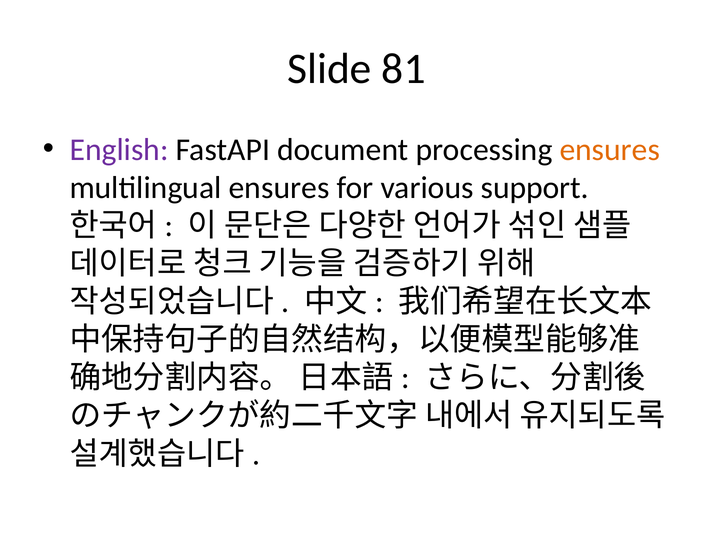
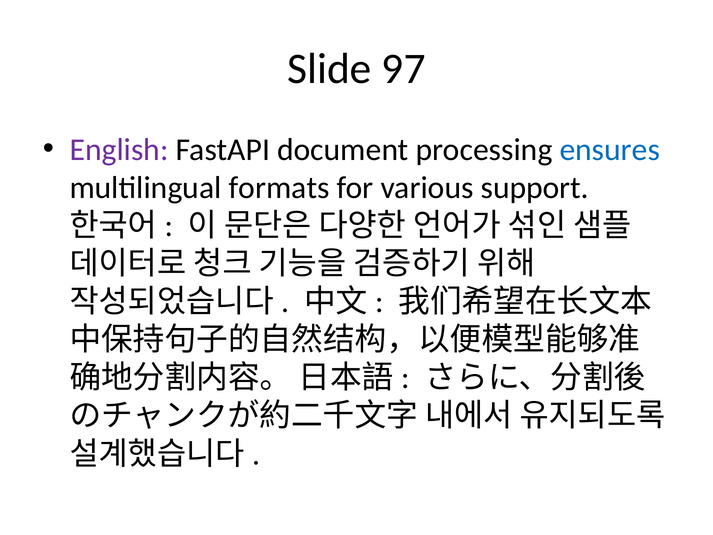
81: 81 -> 97 (404, 69)
ensures colour: orange -> blue (610, 150)
multilingual ensures: ensures -> formats (279, 188)
